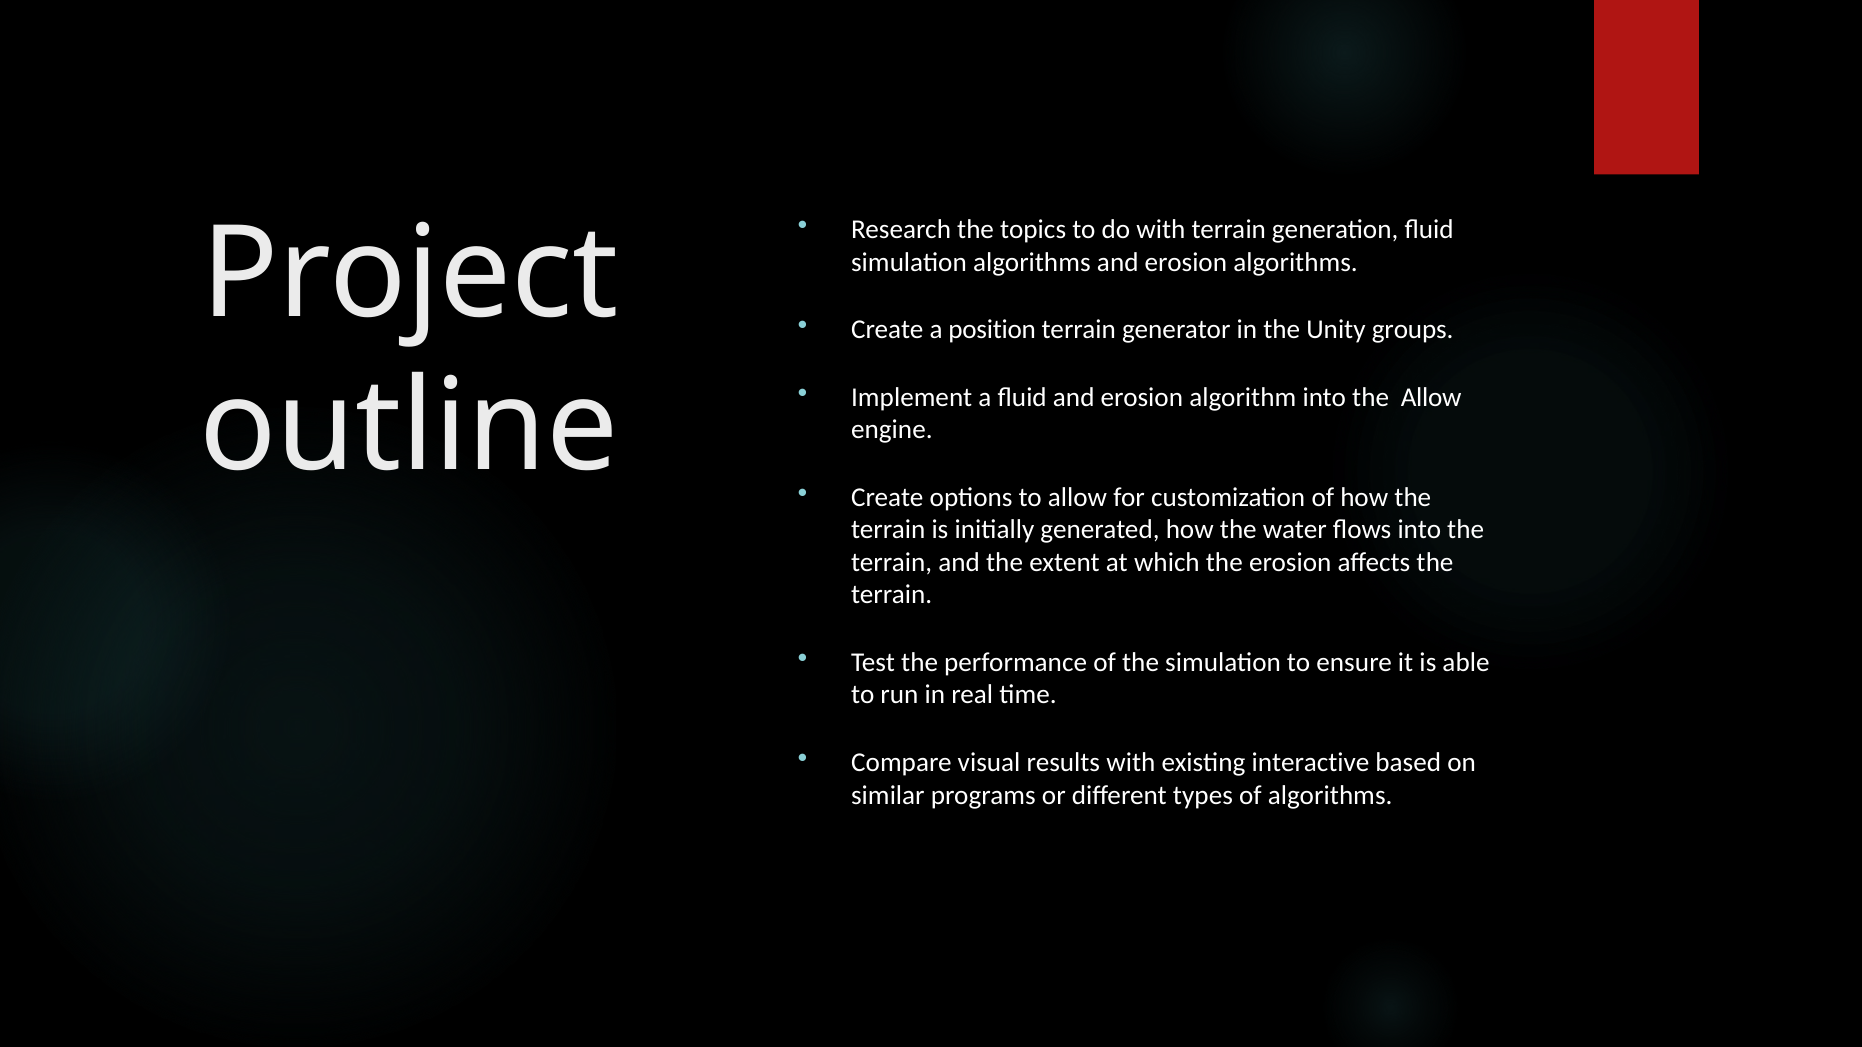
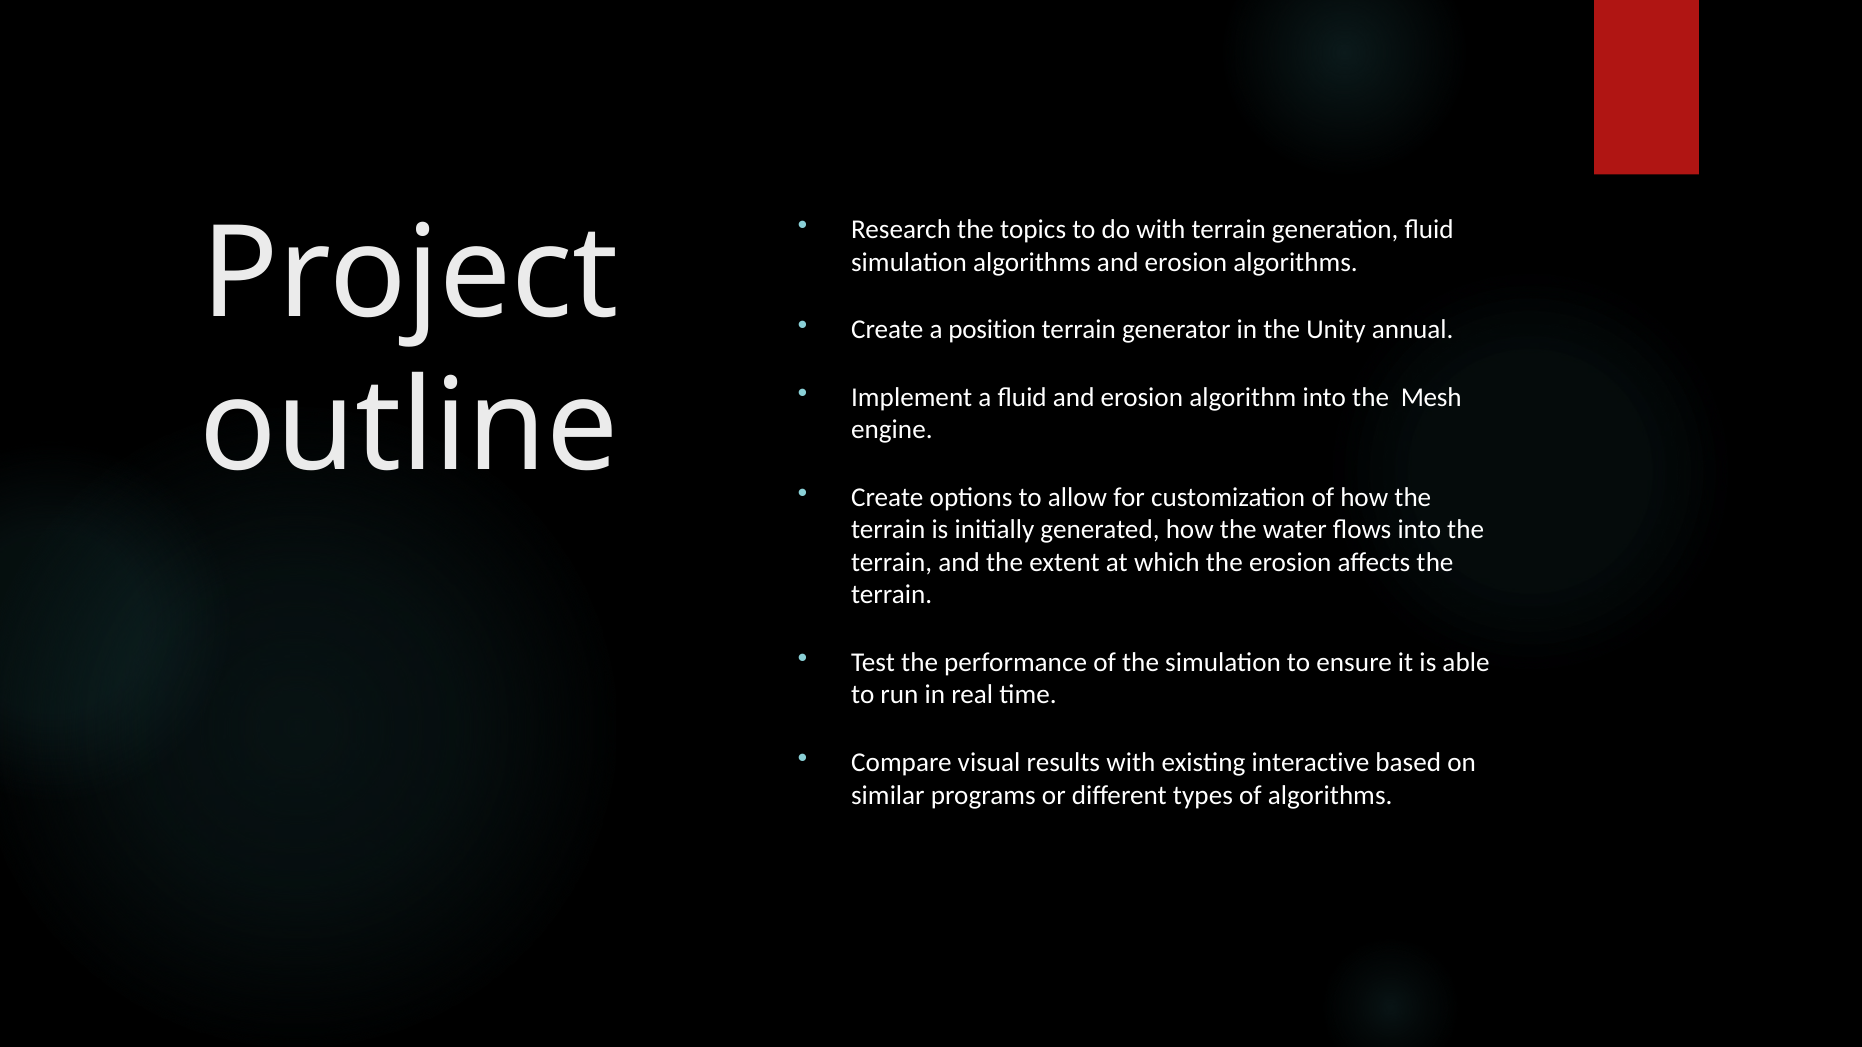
groups: groups -> annual (1413, 330)
the Allow: Allow -> Mesh (1431, 397)
